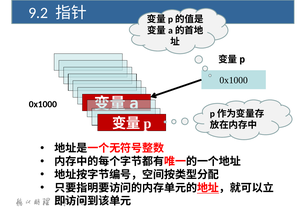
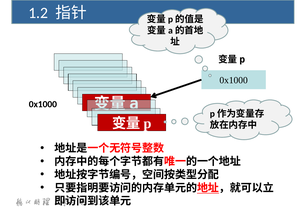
9.2: 9.2 -> 1.2 (38, 13)
